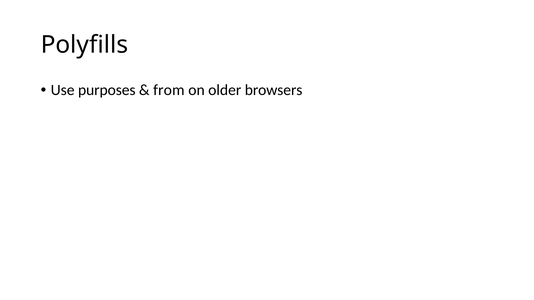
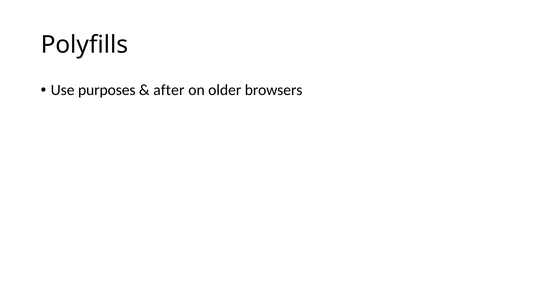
from: from -> after (169, 90)
